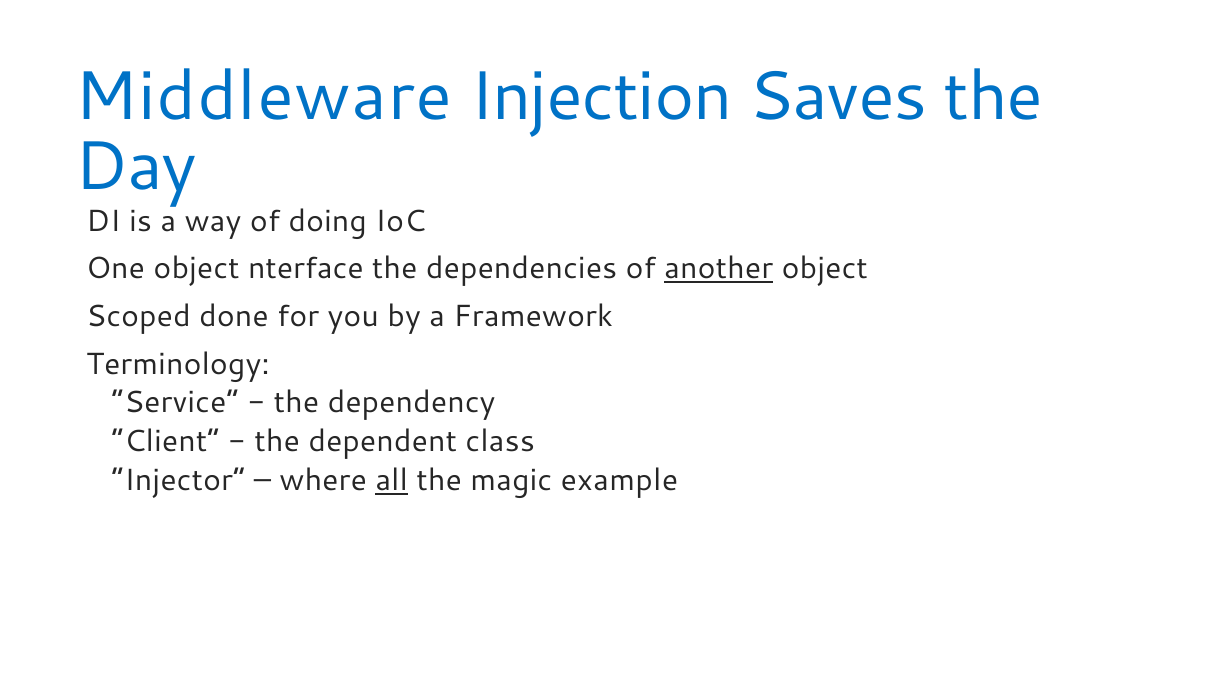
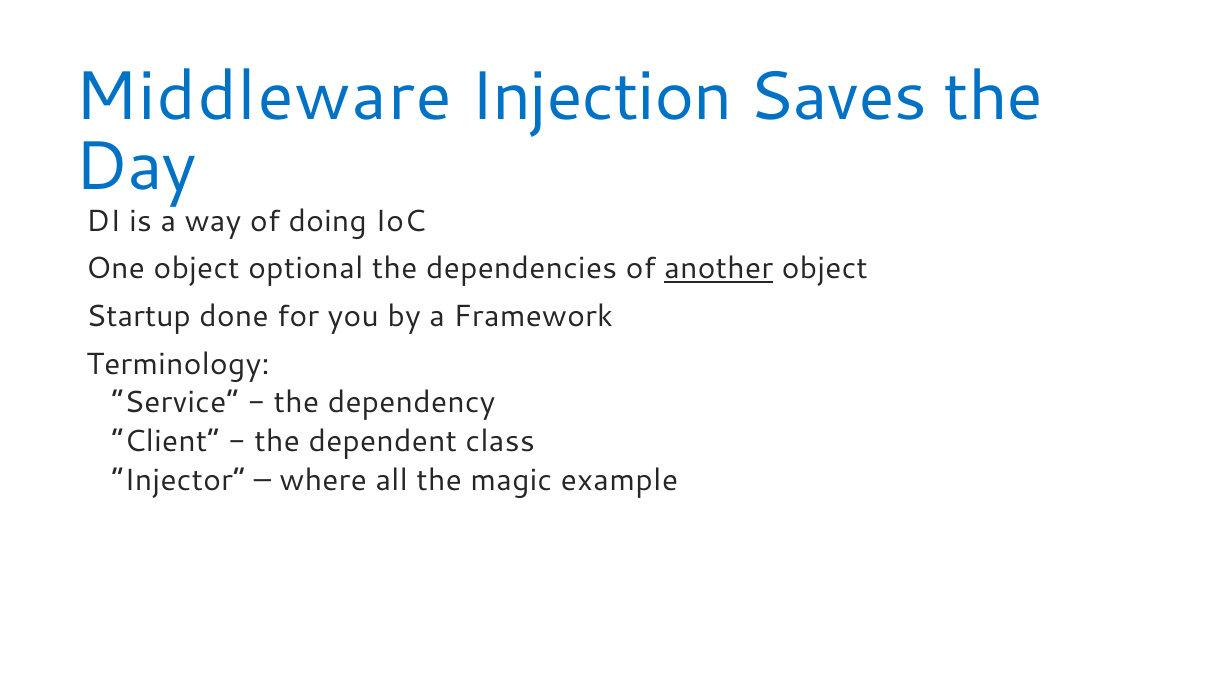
nterface: nterface -> optional (306, 269)
Scoped: Scoped -> Startup (139, 316)
all underline: present -> none (392, 480)
